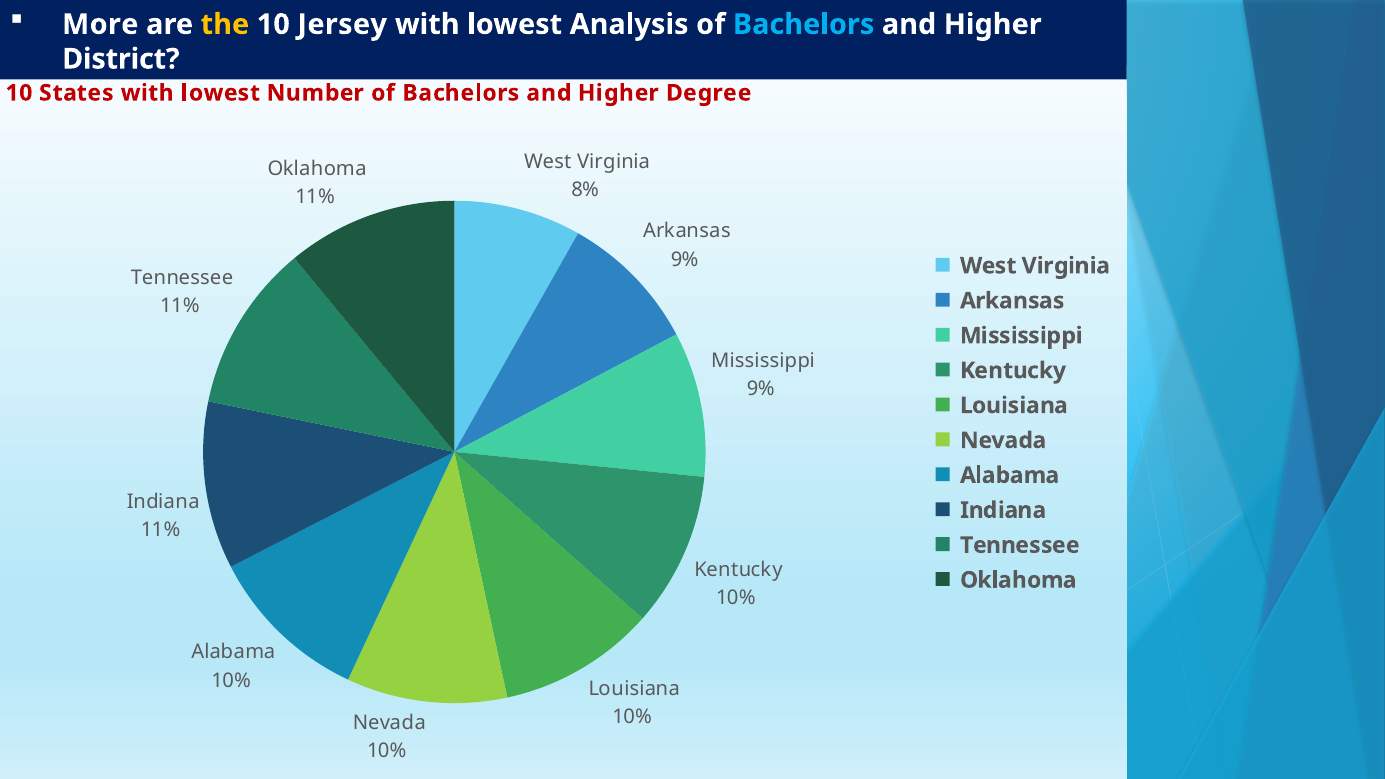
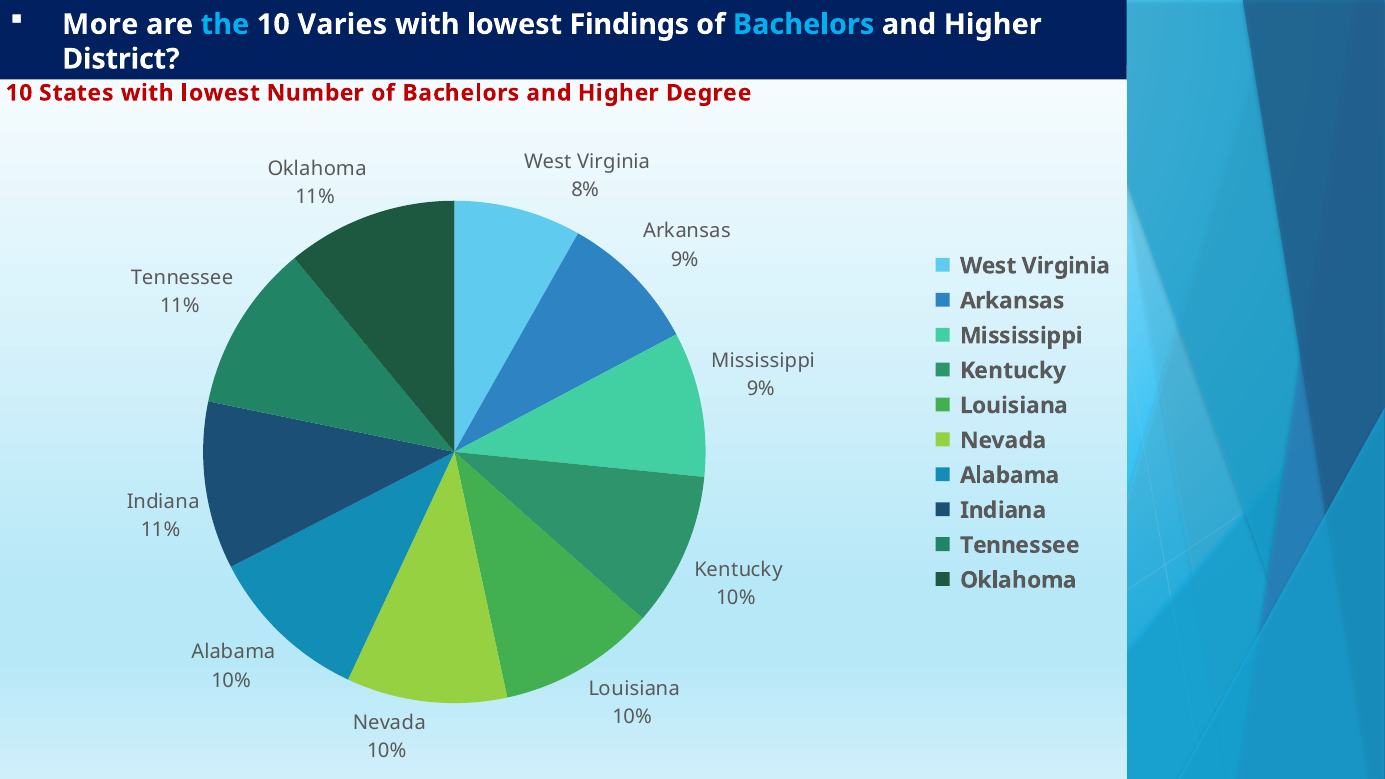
the colour: yellow -> light blue (225, 24)
Jersey: Jersey -> Varies (342, 24)
Analysis: Analysis -> Findings (629, 24)
